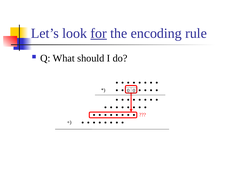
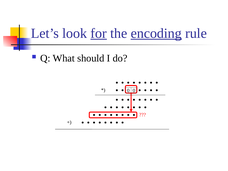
encoding underline: none -> present (156, 33)
